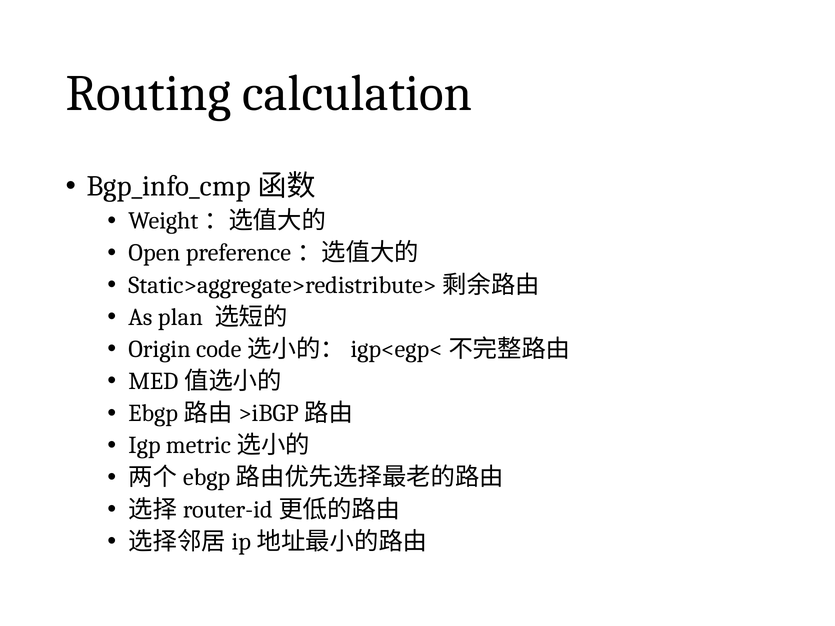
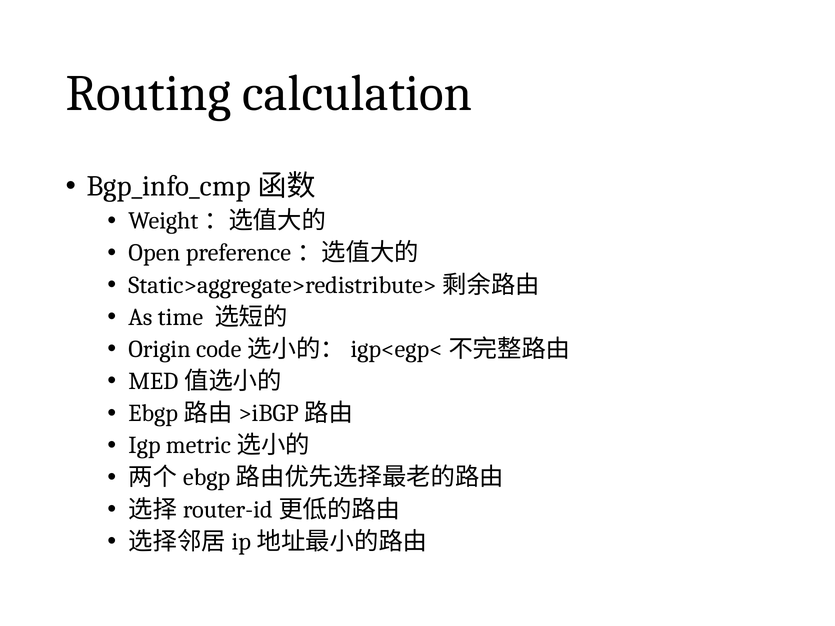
plan: plan -> time (180, 317)
